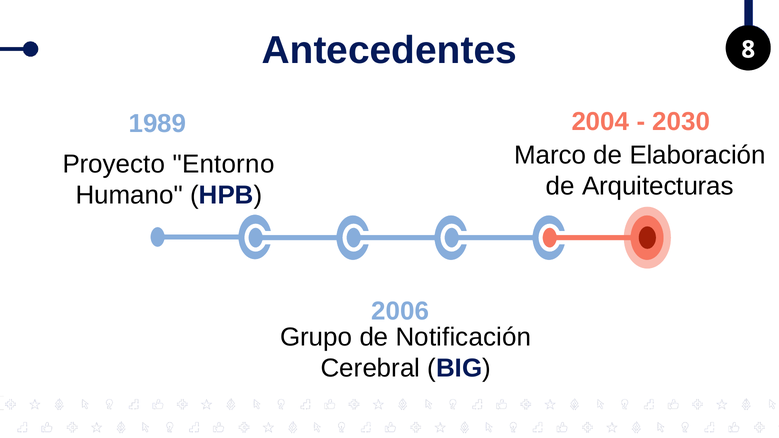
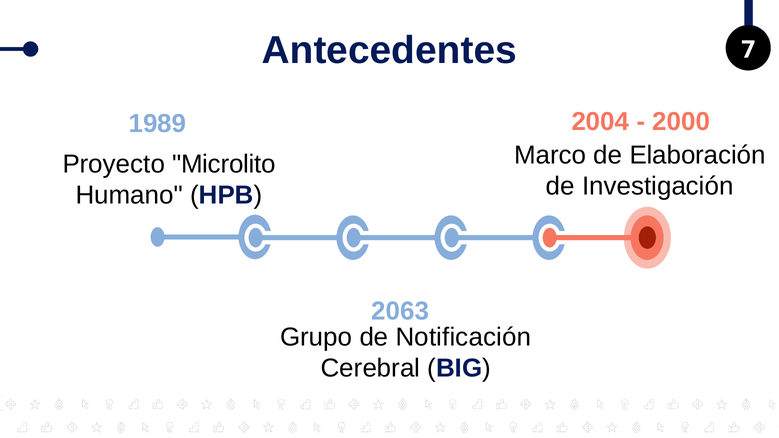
8: 8 -> 7 (748, 50)
2030: 2030 -> 2000 (681, 122)
Entorno: Entorno -> Microlito (224, 164)
Arquitecturas: Arquitecturas -> Investigación (658, 186)
2006: 2006 -> 2063 (400, 311)
